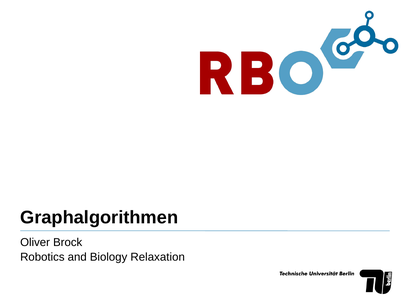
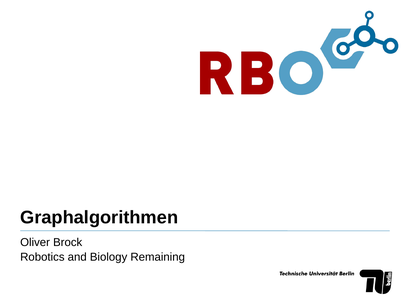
Relaxation: Relaxation -> Remaining (158, 257)
